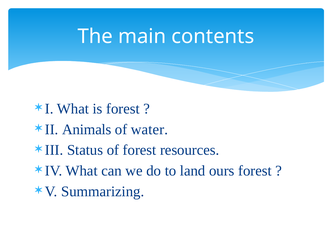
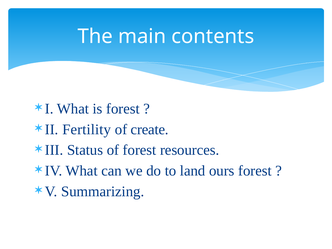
Animals: Animals -> Fertility (87, 129)
water: water -> create (150, 129)
